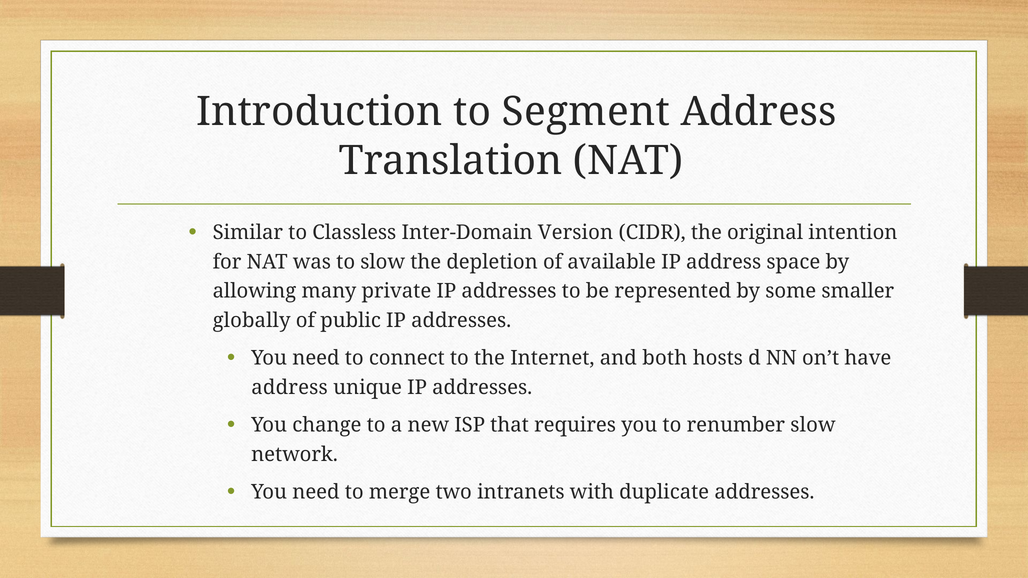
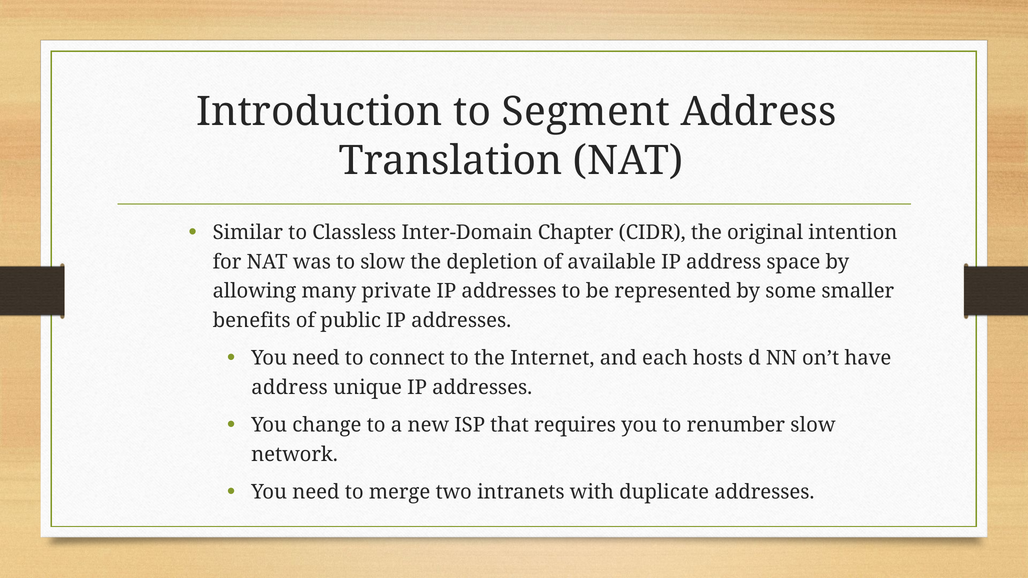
Version: Version -> Chapter (576, 233)
globally: globally -> benefits (252, 321)
both: both -> each (665, 358)
